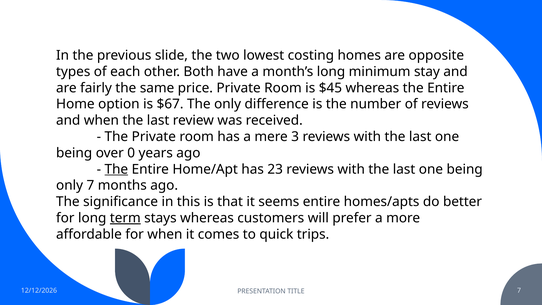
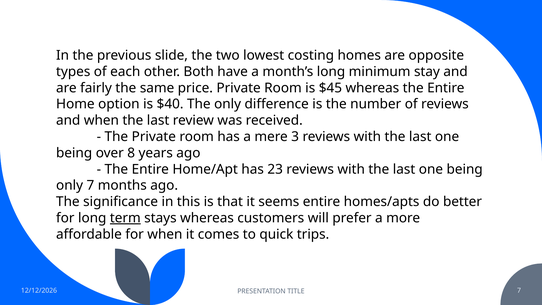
$67: $67 -> $40 (170, 104)
0: 0 -> 8 (131, 153)
The underline: present -> none (116, 169)
